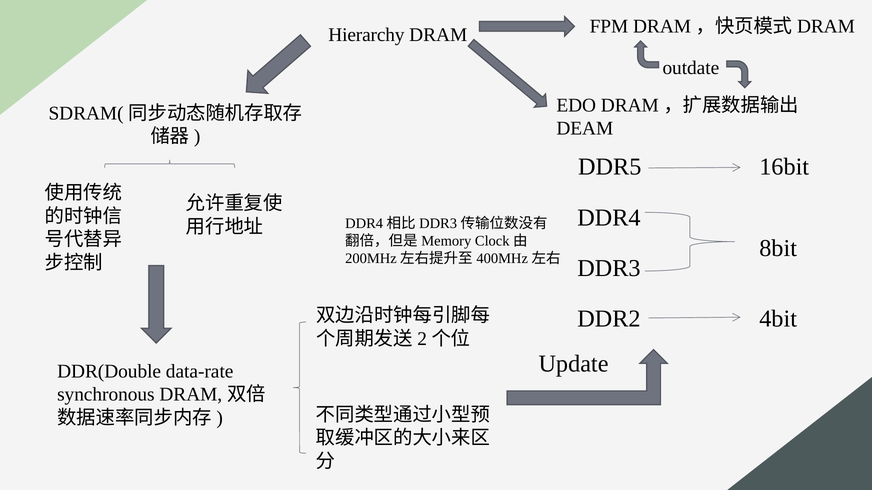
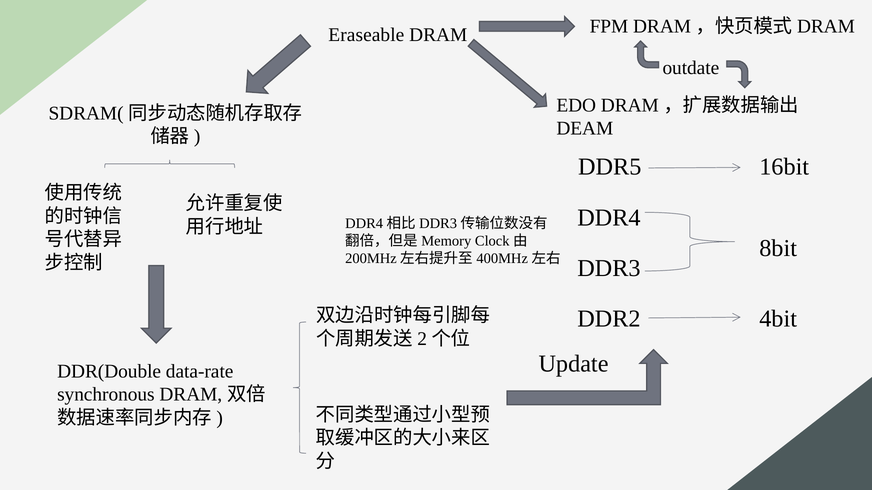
Hierarchy: Hierarchy -> Eraseable (366, 35)
